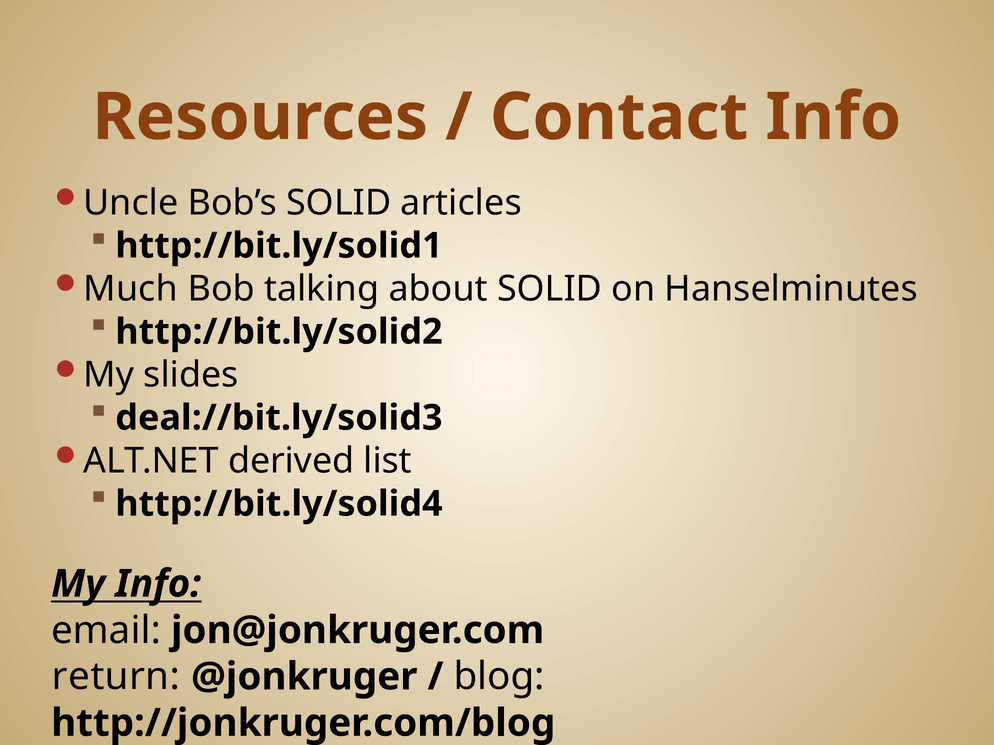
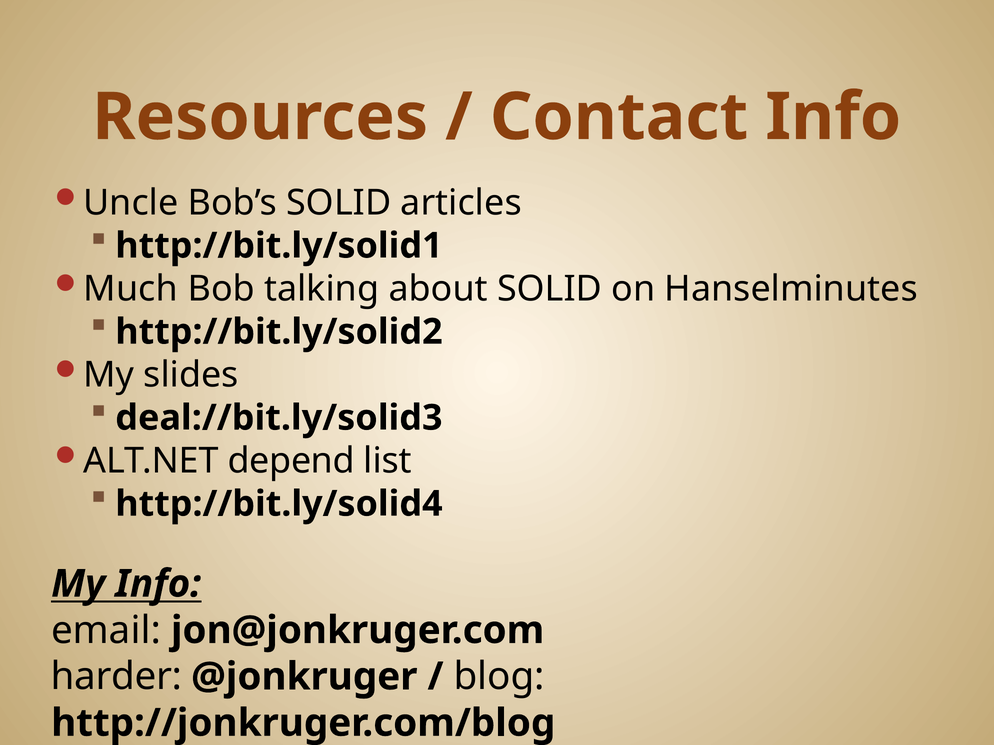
derived: derived -> depend (291, 461)
return: return -> harder (116, 677)
